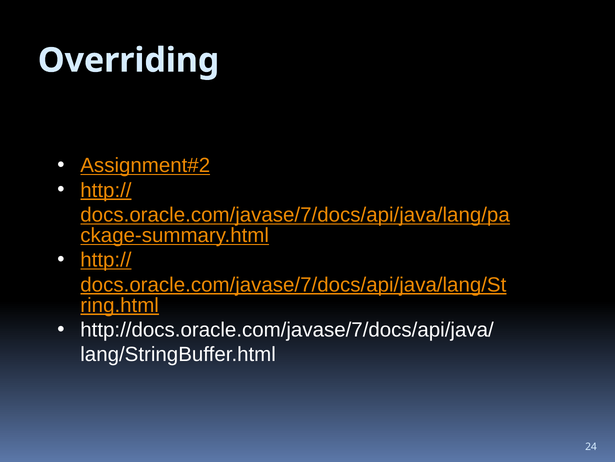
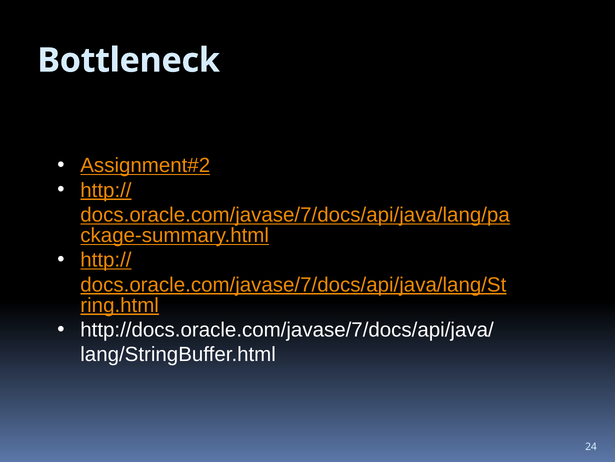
Overriding: Overriding -> Bottleneck (129, 60)
